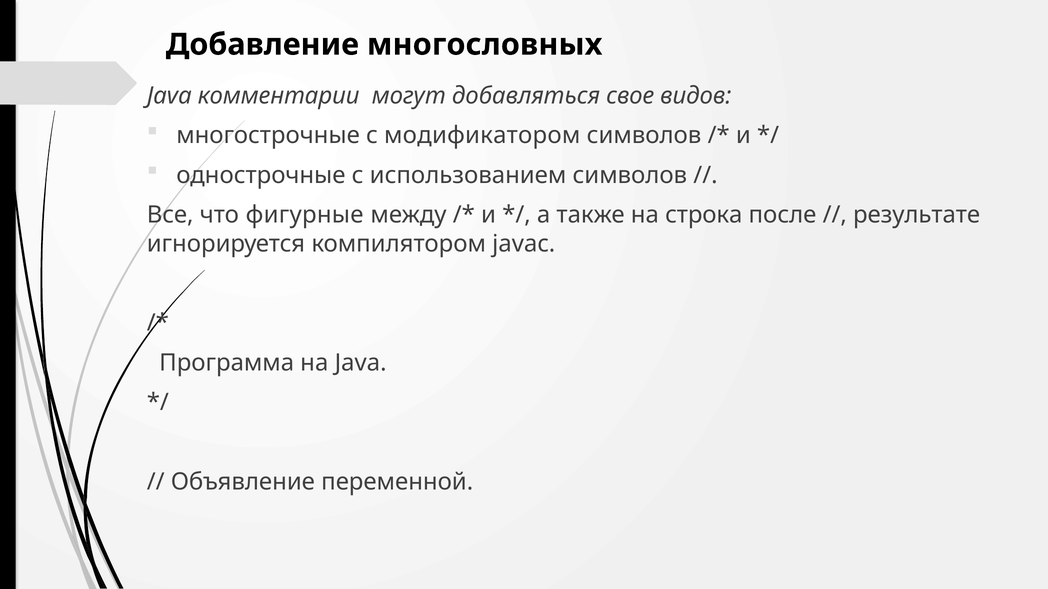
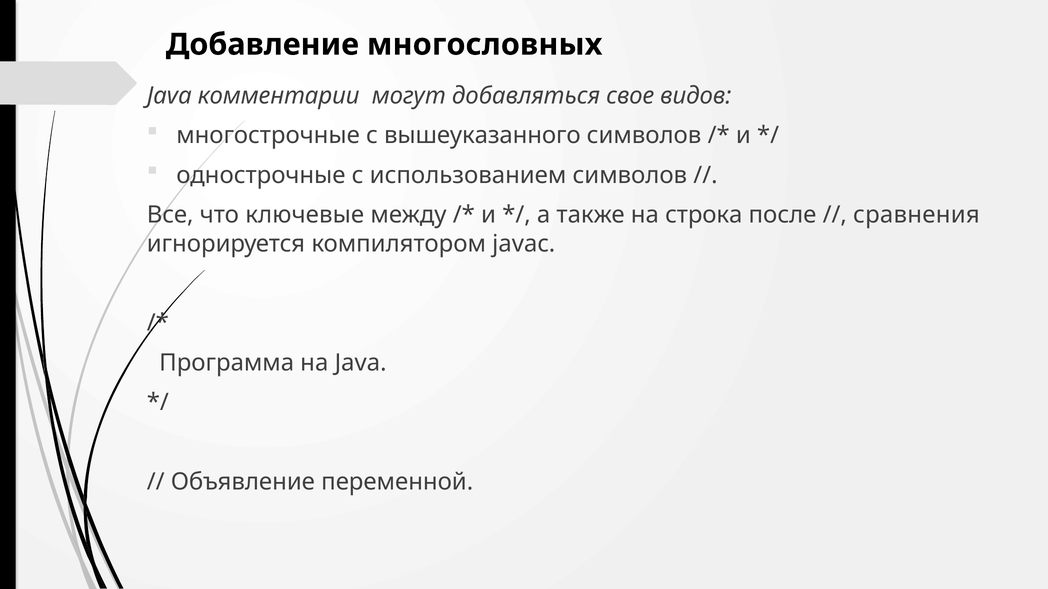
модификатором: модификатором -> вышеуказанного (482, 136)
фигурные: фигурные -> ключевые (305, 215)
результате: результате -> сравнения (916, 215)
